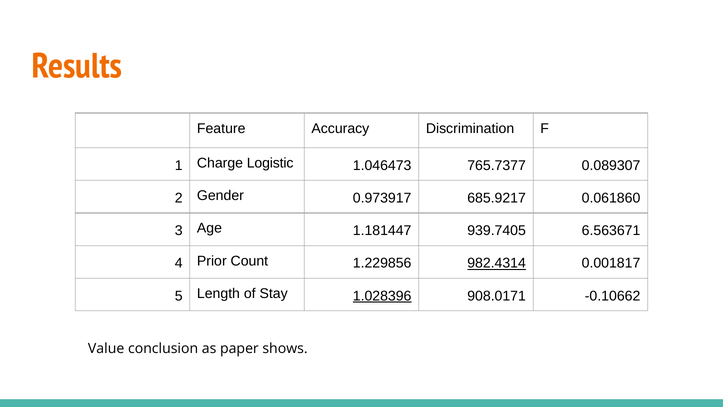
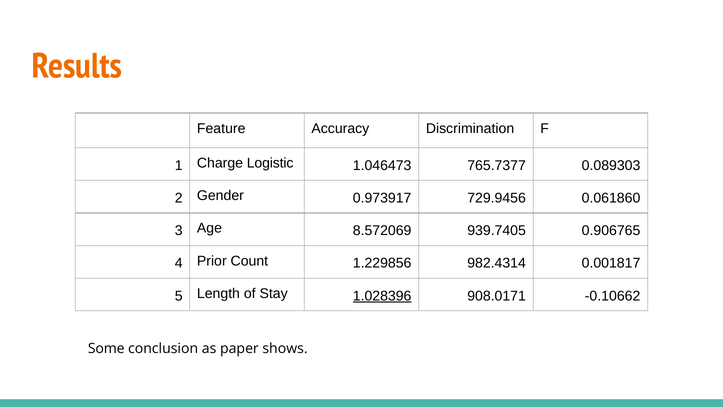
0.089307: 0.089307 -> 0.089303 (611, 165)
685.9217: 685.9217 -> 729.9456 (497, 198)
1.181447: 1.181447 -> 8.572069 (382, 231)
6.563671: 6.563671 -> 0.906765 (611, 231)
982.4314 underline: present -> none (497, 263)
Value: Value -> Some (106, 348)
